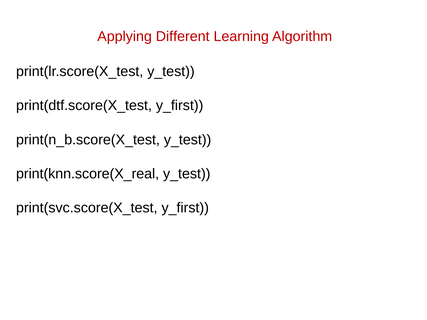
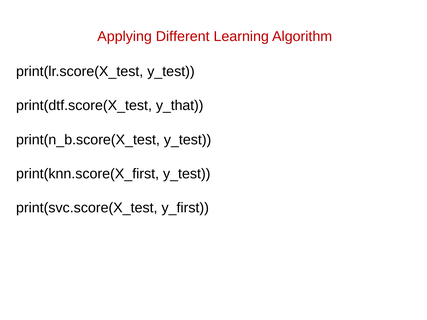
print(dtf.score(X_test y_first: y_first -> y_that (180, 106)
print(knn.score(X_real: print(knn.score(X_real -> print(knn.score(X_first (88, 174)
